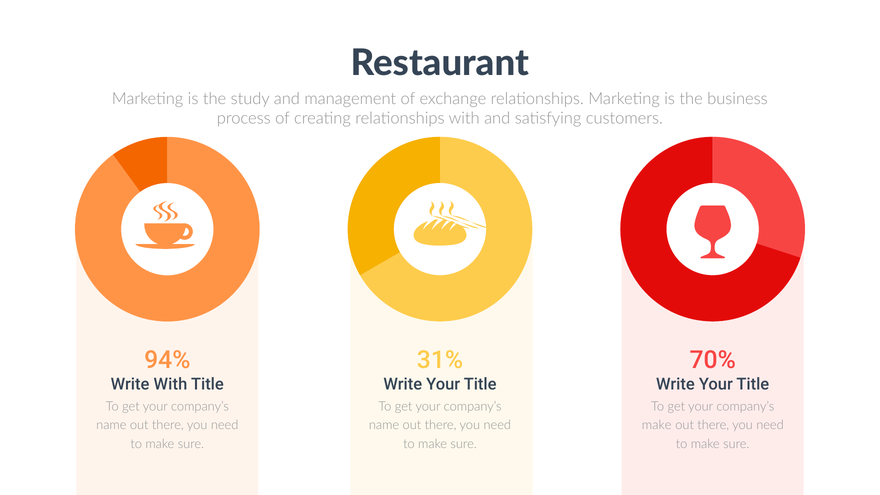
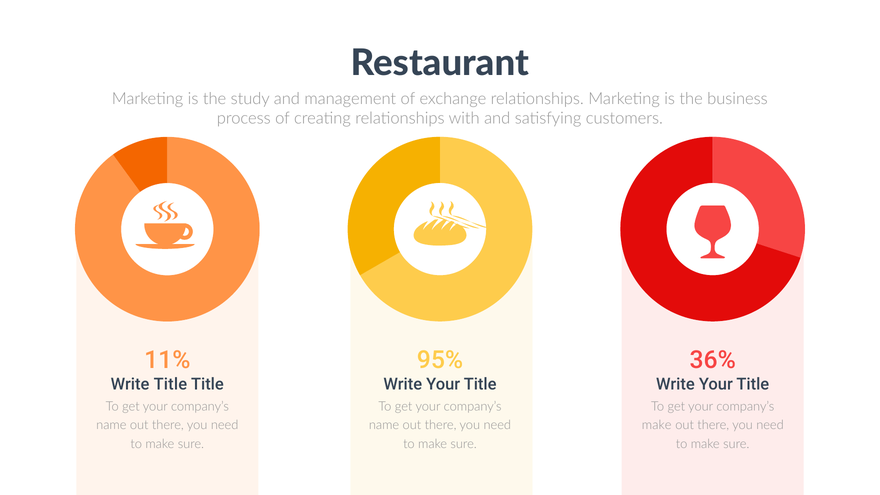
94%: 94% -> 11% (167, 360)
31%: 31% -> 95% (440, 360)
70%: 70% -> 36% (713, 360)
Write With: With -> Title (170, 384)
